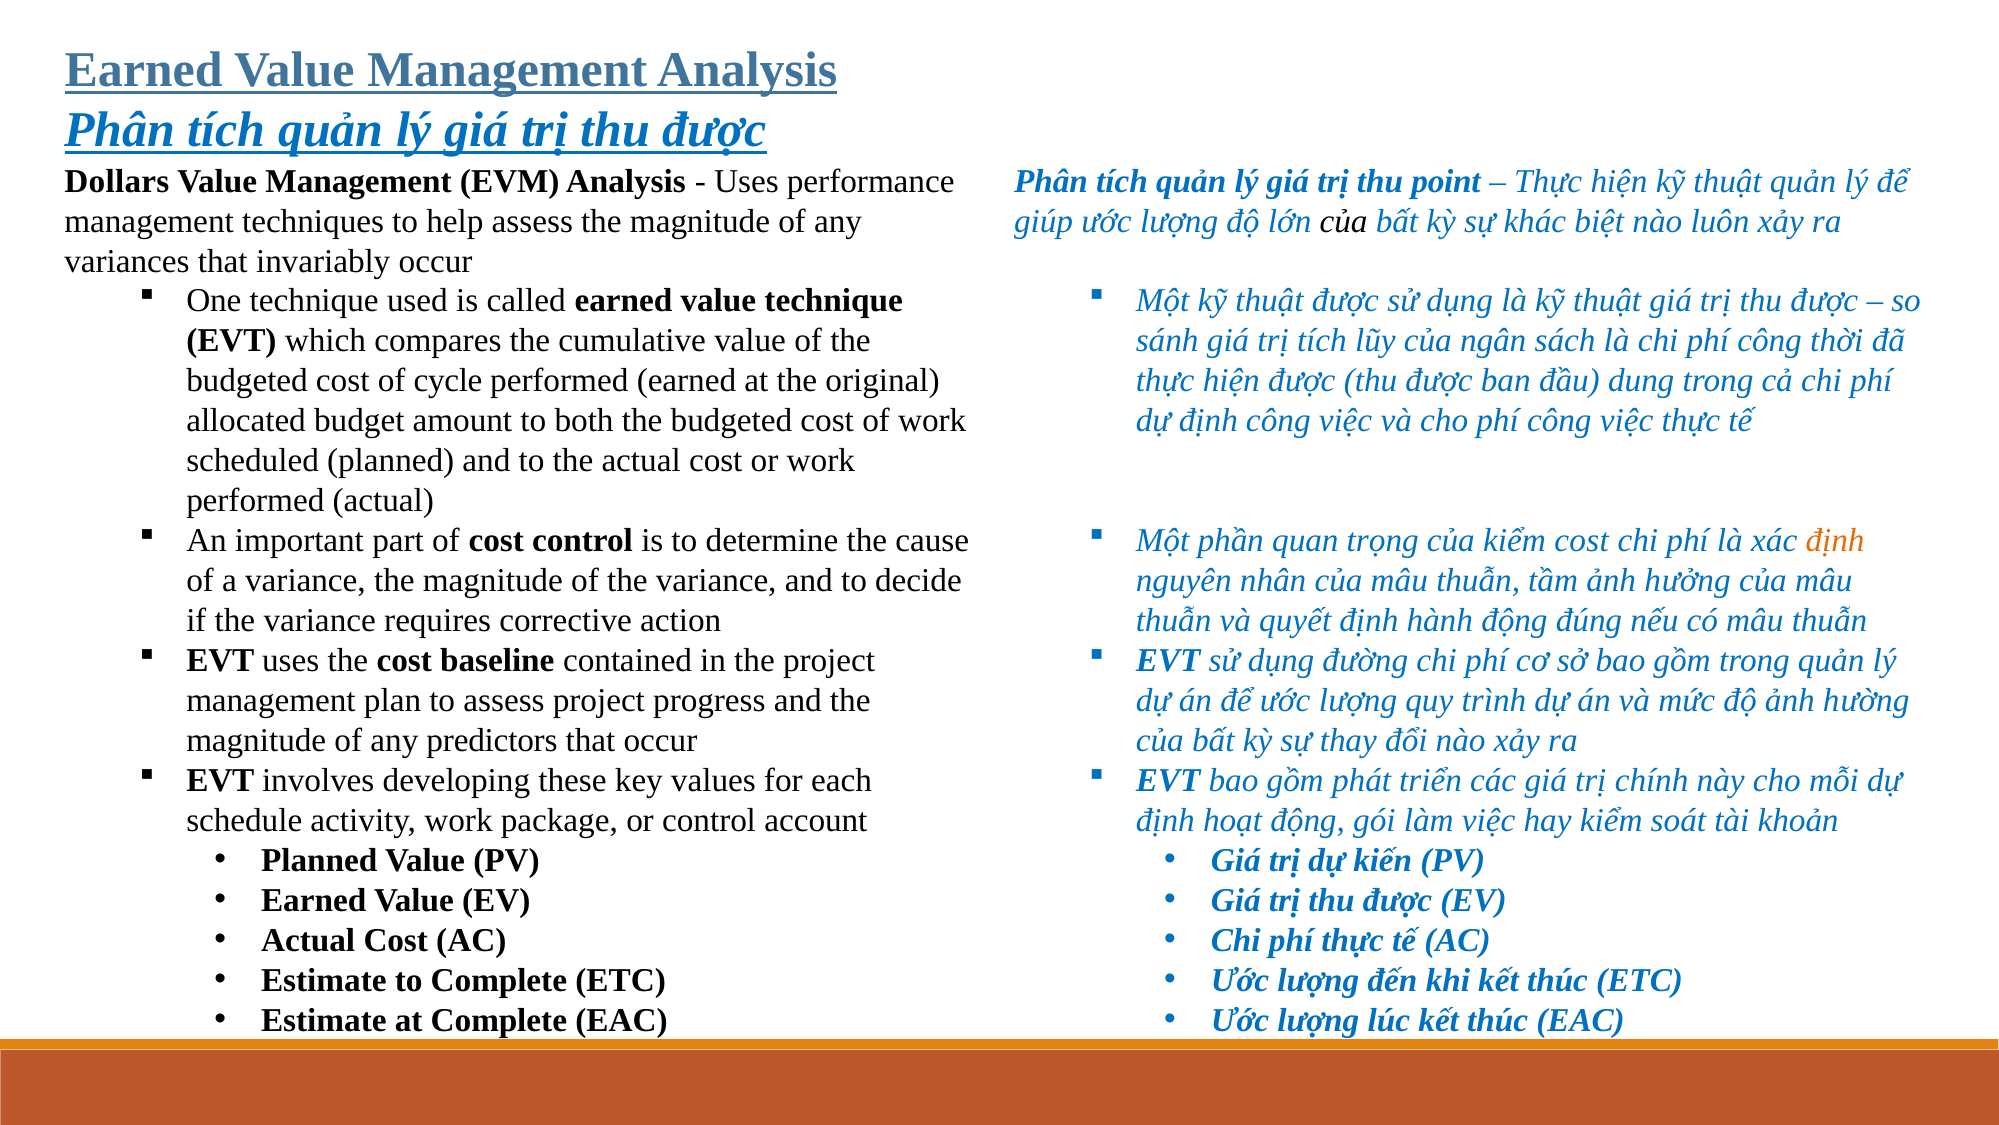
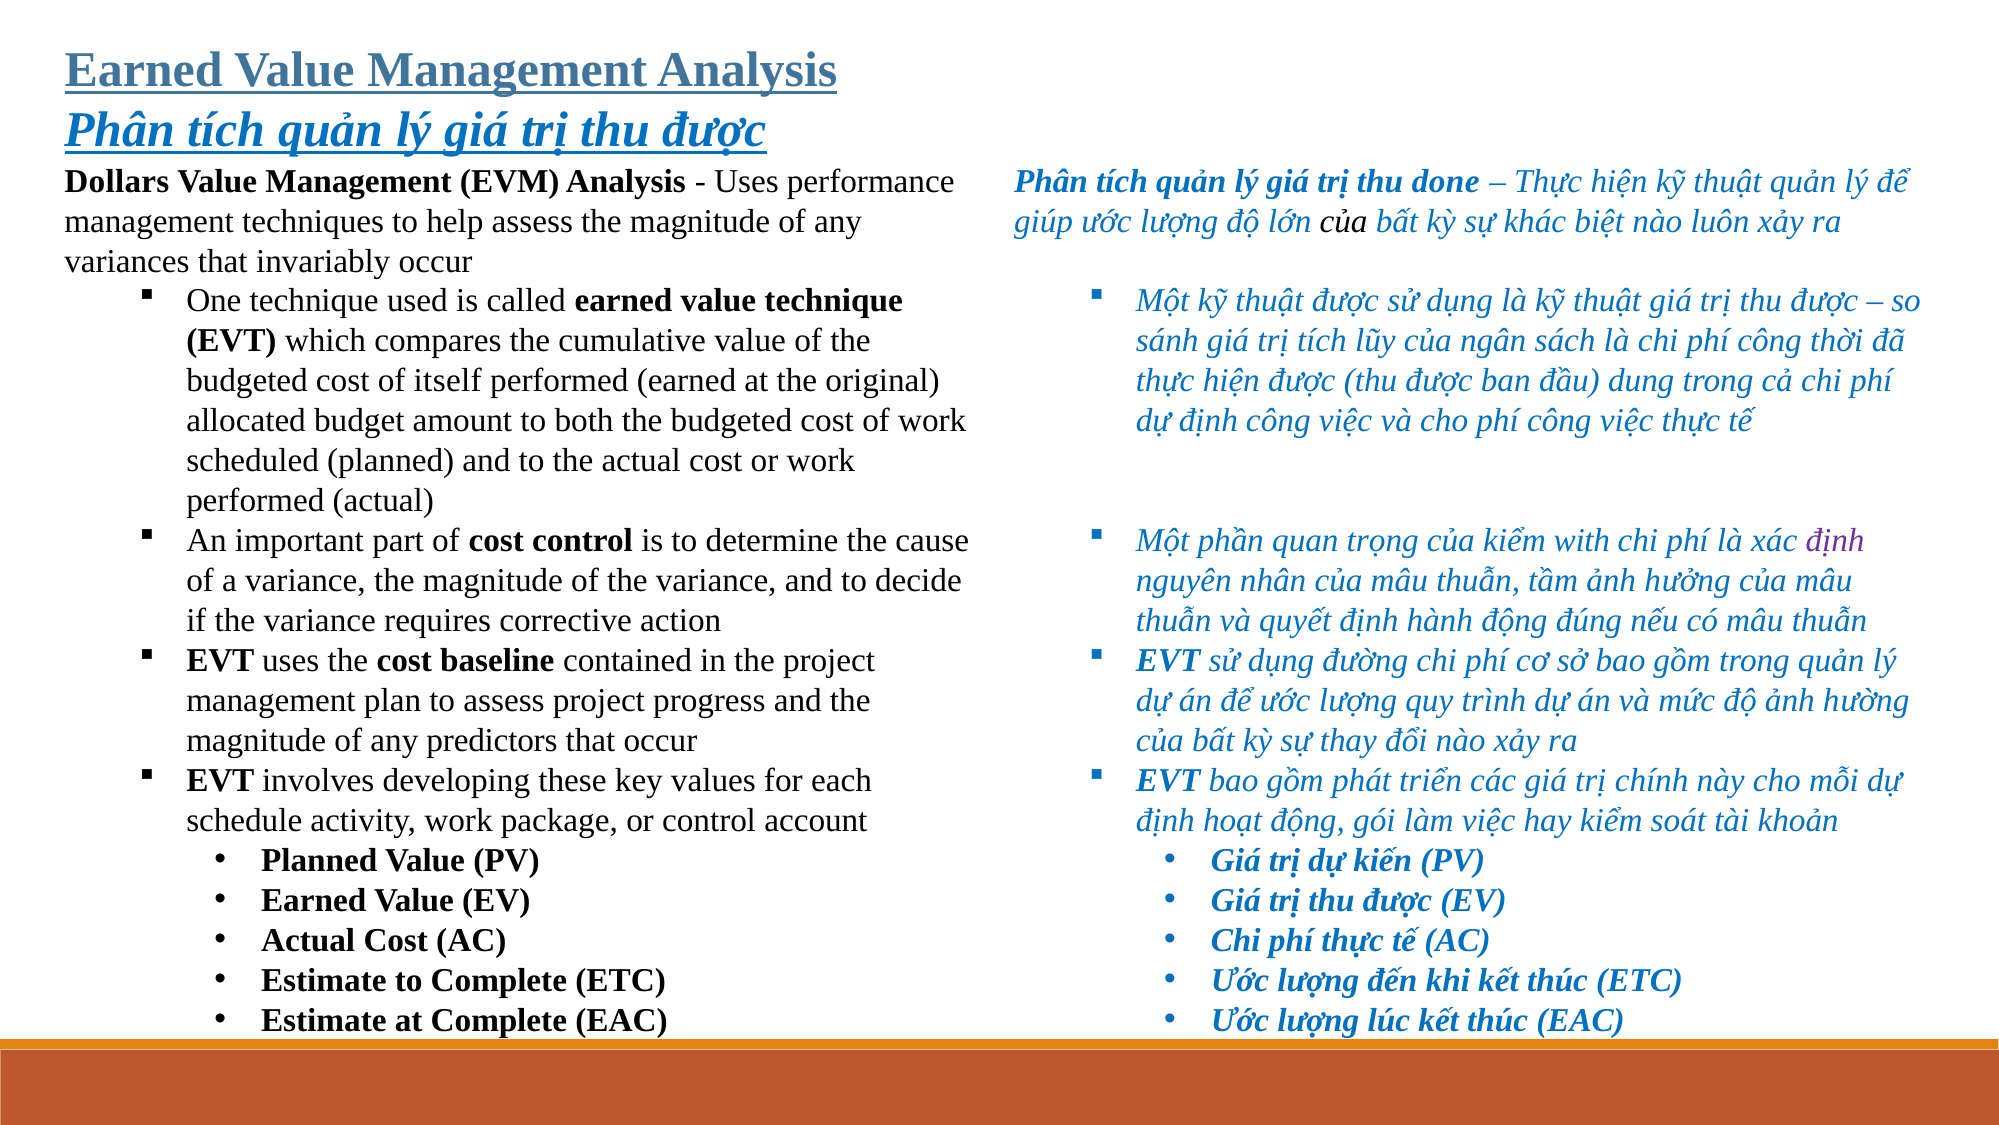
point: point -> done (1446, 181)
cycle: cycle -> itself (448, 381)
kiểm cost: cost -> with (1582, 541)
định colour: orange -> purple (1835, 541)
